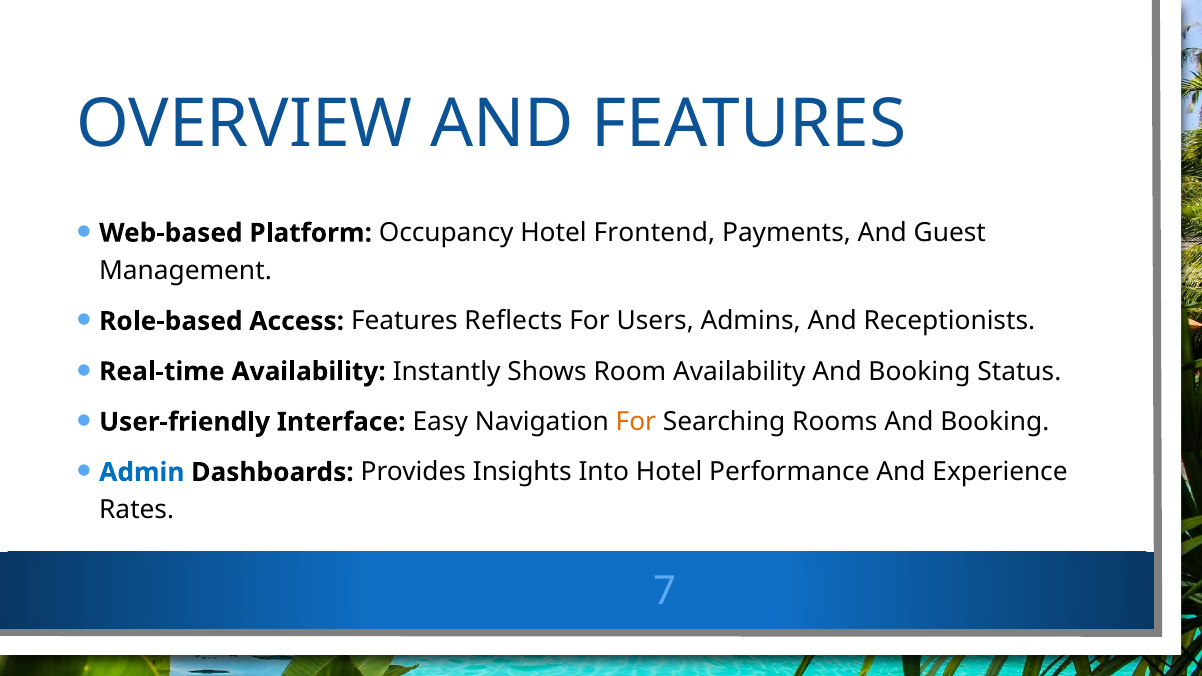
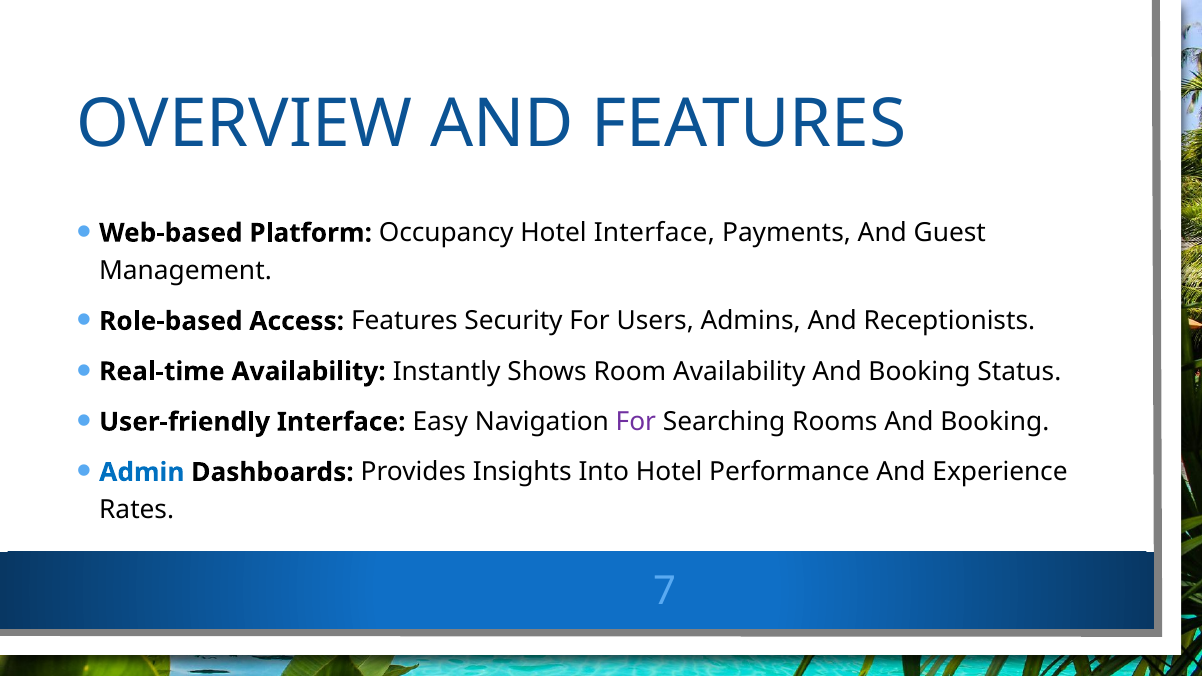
Hotel Frontend: Frontend -> Interface (654, 233)
Reflects: Reflects -> Security (514, 321)
For colour: orange -> purple (636, 422)
